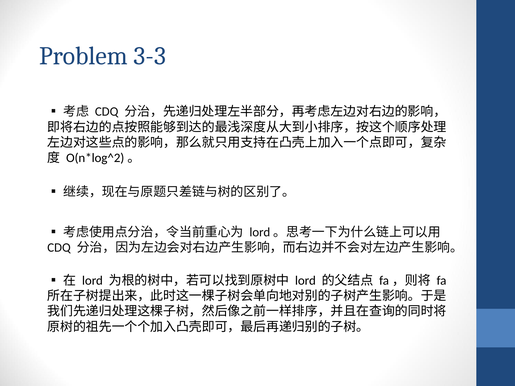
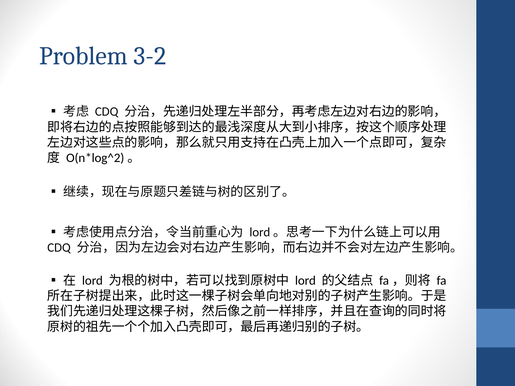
3-3: 3-3 -> 3-2 (150, 56)
